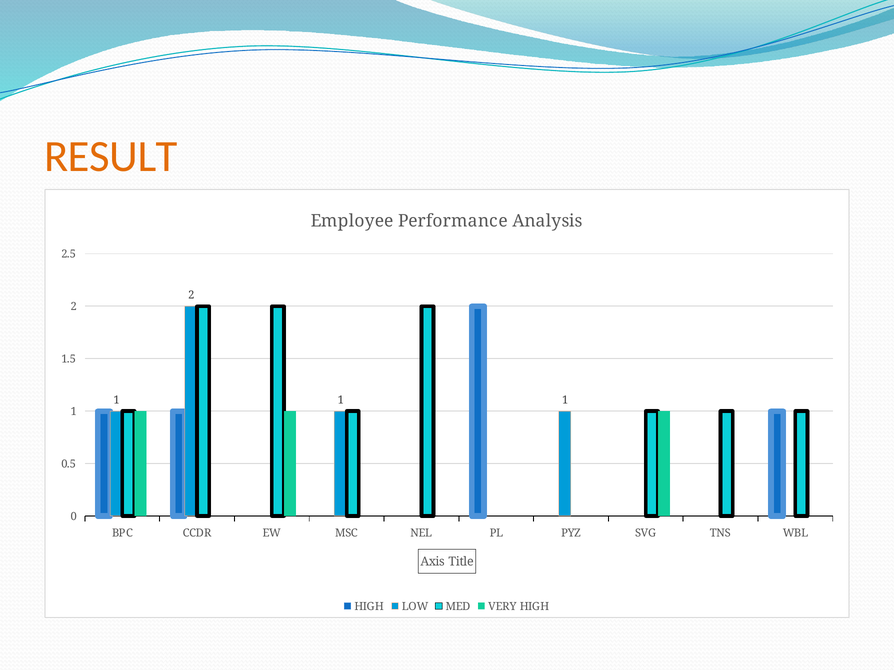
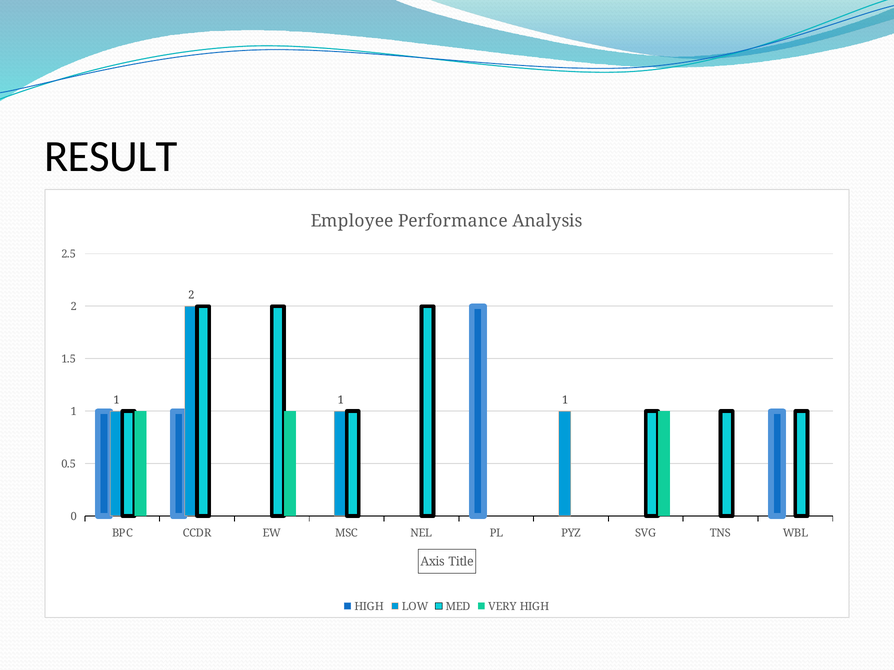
RESULT colour: orange -> black (111, 157)
